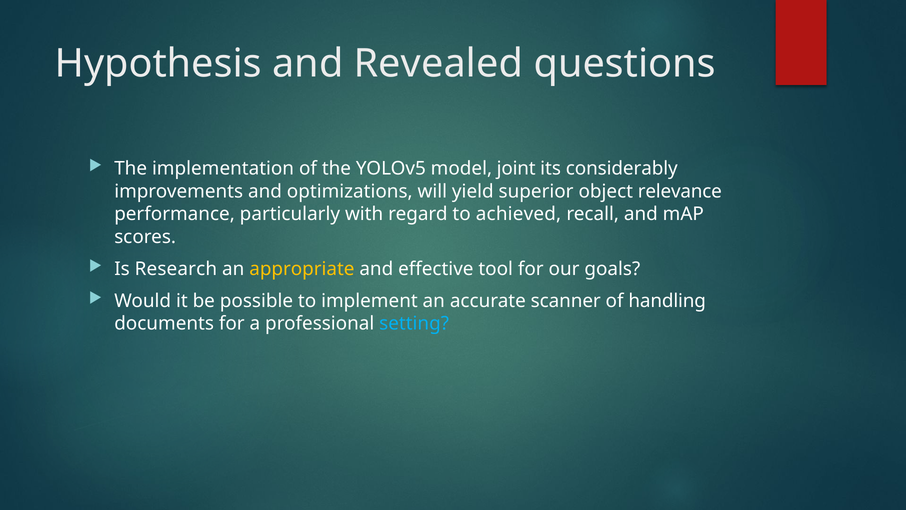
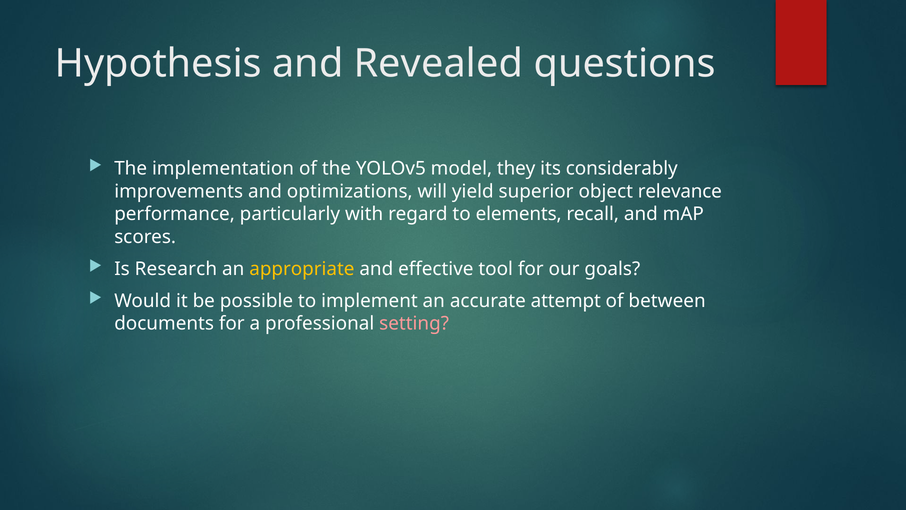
joint: joint -> they (516, 169)
achieved: achieved -> elements (519, 214)
scanner: scanner -> attempt (566, 301)
handling: handling -> between (667, 301)
setting colour: light blue -> pink (414, 323)
